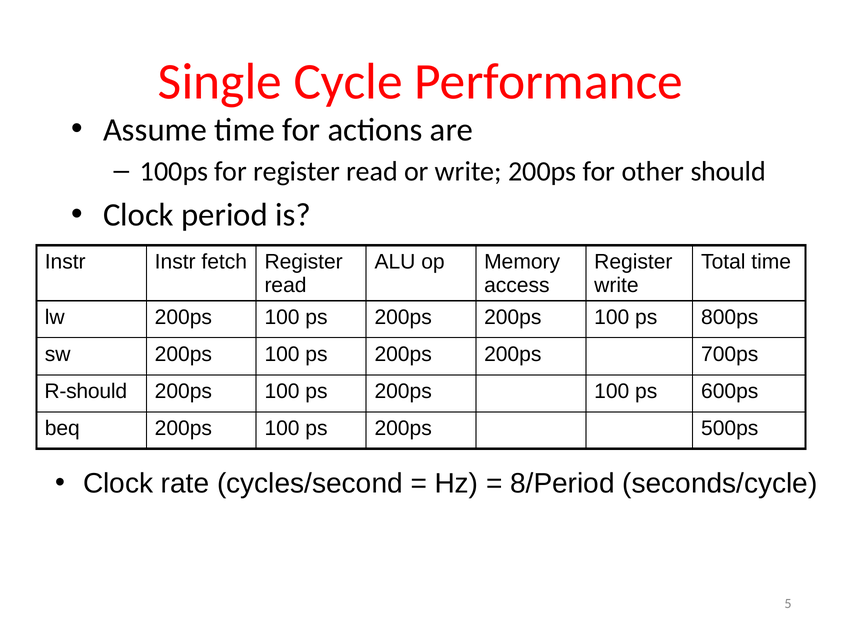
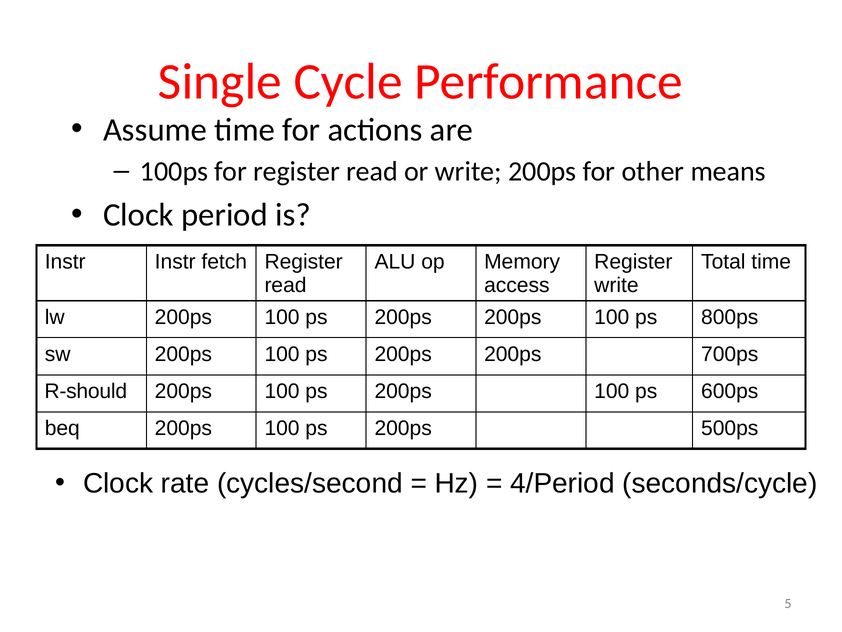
should: should -> means (728, 172)
8/Period: 8/Period -> 4/Period (562, 483)
